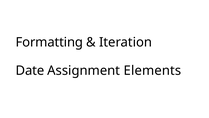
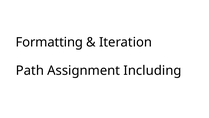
Date: Date -> Path (30, 70)
Elements: Elements -> Including (152, 70)
